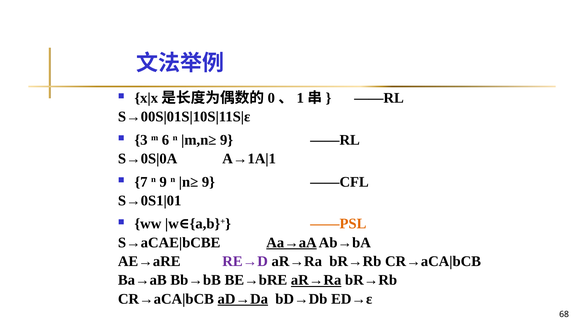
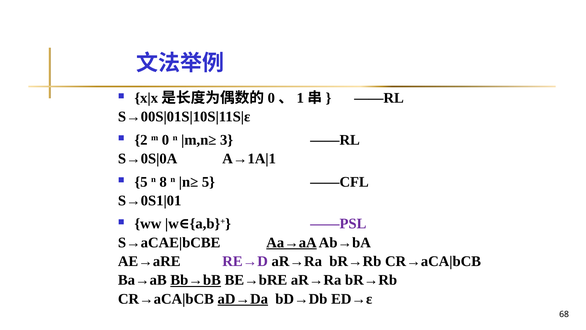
3: 3 -> 2 (141, 140)
6: 6 -> 0 (165, 140)
9: 9 -> 3 (227, 140)
7: 7 -> 5 (141, 182)
n 9: 9 -> 8 (163, 182)
9: 9 -> 5 (208, 182)
——PSL colour: orange -> purple (338, 224)
Bb→bB underline: none -> present (196, 280)
aR→Ra underline: present -> none (316, 280)
